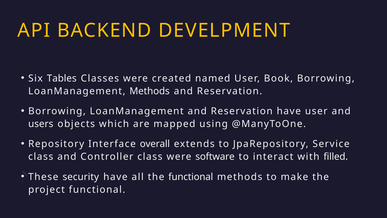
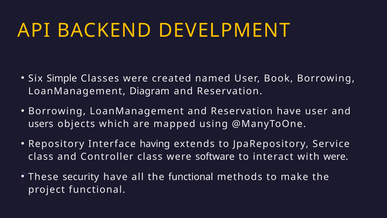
Tables: Tables -> Simple (62, 78)
LoanManagement Methods: Methods -> Diagram (150, 91)
overall: overall -> having (155, 144)
with filled: filled -> were (336, 157)
